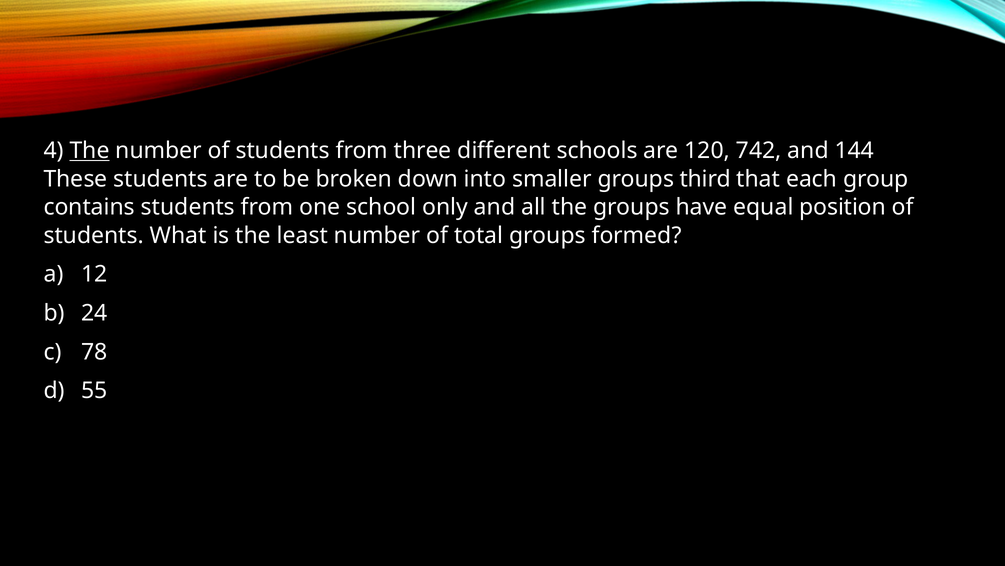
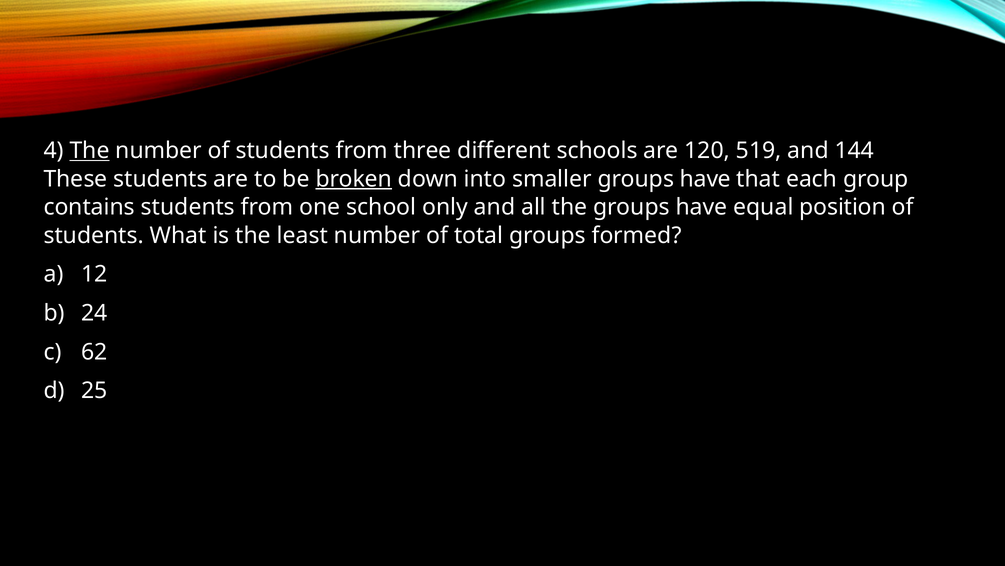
742: 742 -> 519 (759, 150)
broken underline: none -> present (354, 179)
smaller groups third: third -> have (705, 179)
78: 78 -> 62 (94, 352)
55: 55 -> 25 (94, 390)
